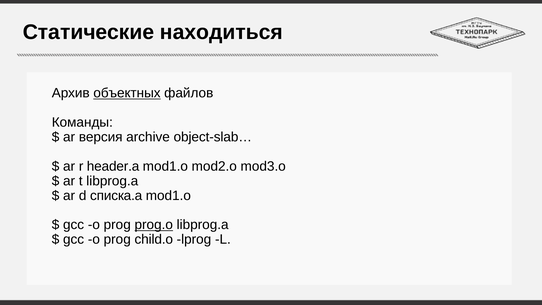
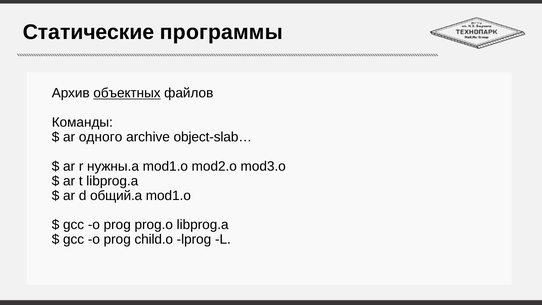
находиться: находиться -> программы (221, 32)
версия: версия -> одного (101, 137)
header.a: header.a -> нужны.a (113, 166)
списка.a: списка.a -> общий.a (116, 195)
prog.o underline: present -> none (154, 225)
